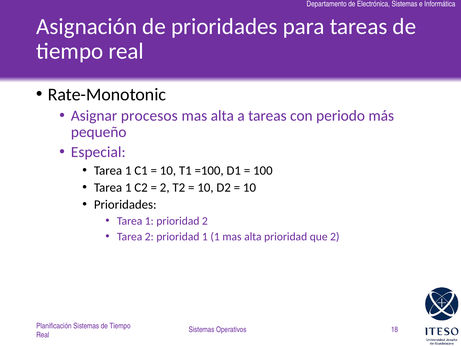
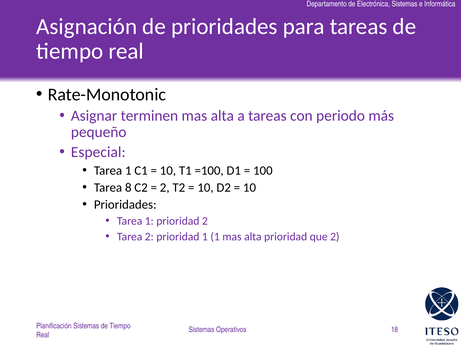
procesos: procesos -> terminen (149, 116)
1: 1 -> 8 (128, 187)
